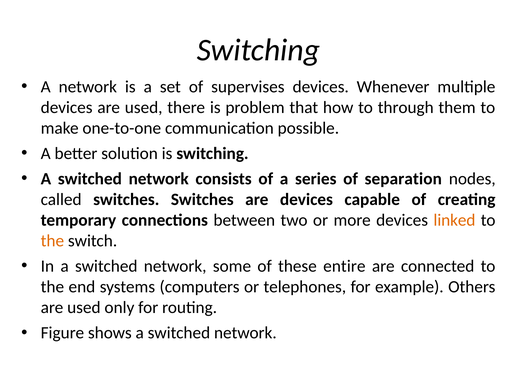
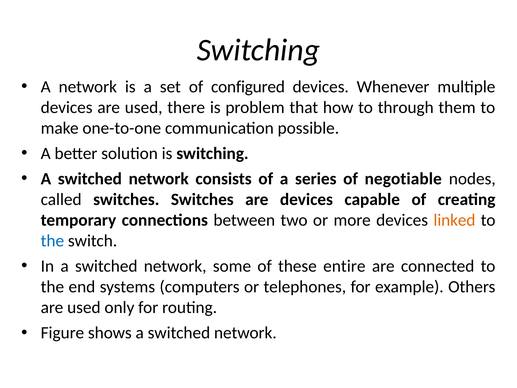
supervises: supervises -> configured (248, 87)
separation: separation -> negotiable (403, 179)
the colour: orange -> blue (52, 241)
